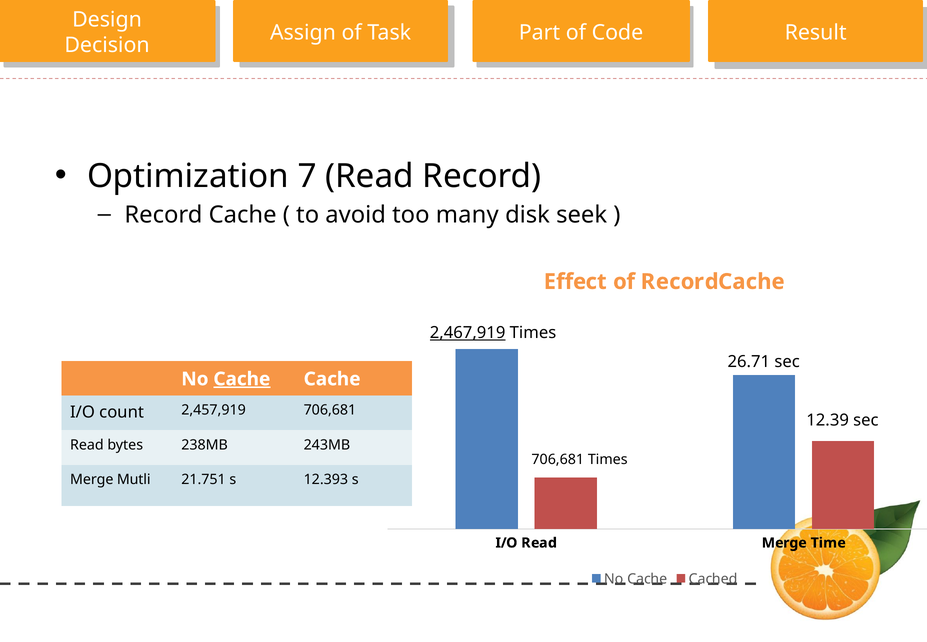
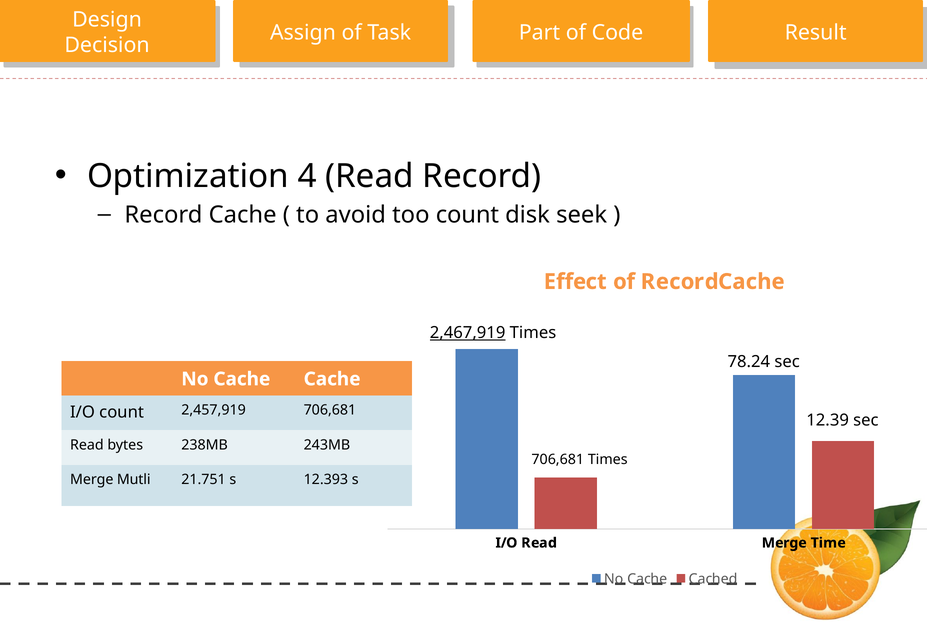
7: 7 -> 4 (307, 176)
too many: many -> count (467, 215)
26.71: 26.71 -> 78.24 (749, 362)
Cache underline: present -> none (242, 379)
